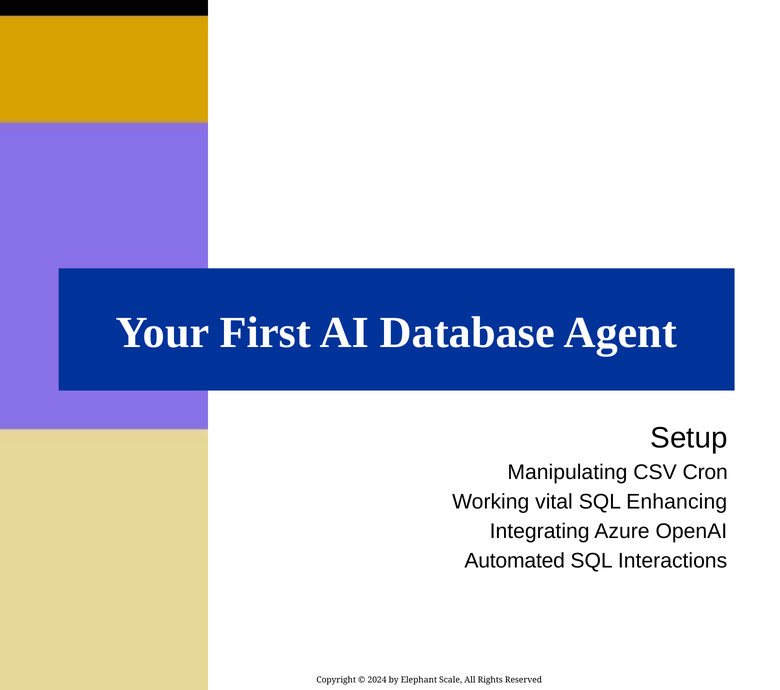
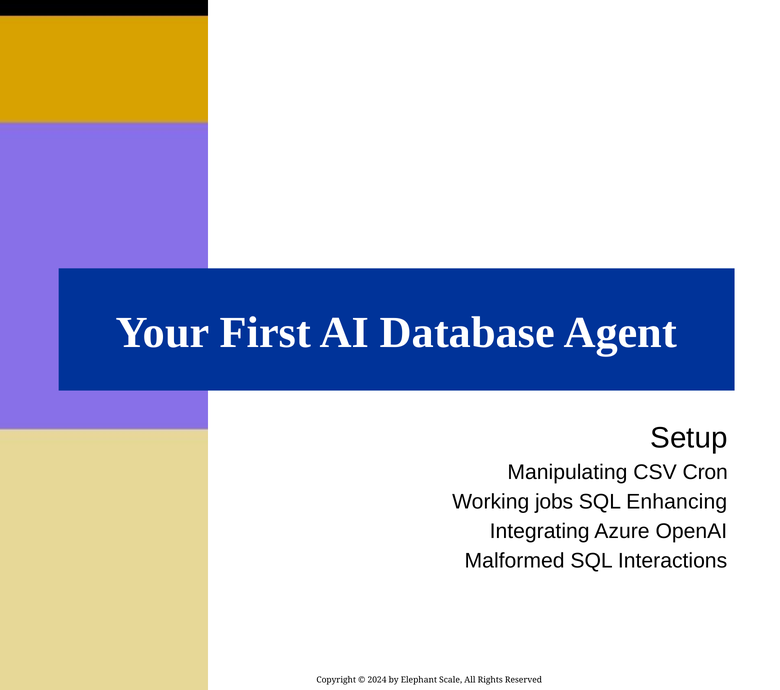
vital: vital -> jobs (554, 502)
Automated: Automated -> Malformed (515, 561)
